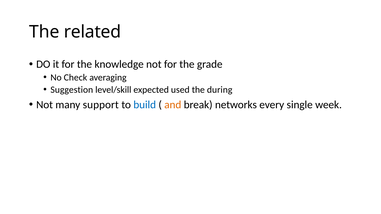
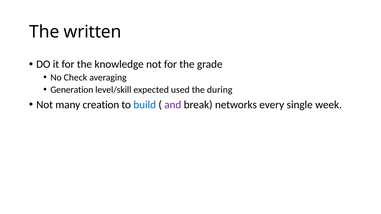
related: related -> written (93, 32)
Suggestion: Suggestion -> Generation (72, 90)
support: support -> creation (101, 105)
and colour: orange -> purple (173, 105)
